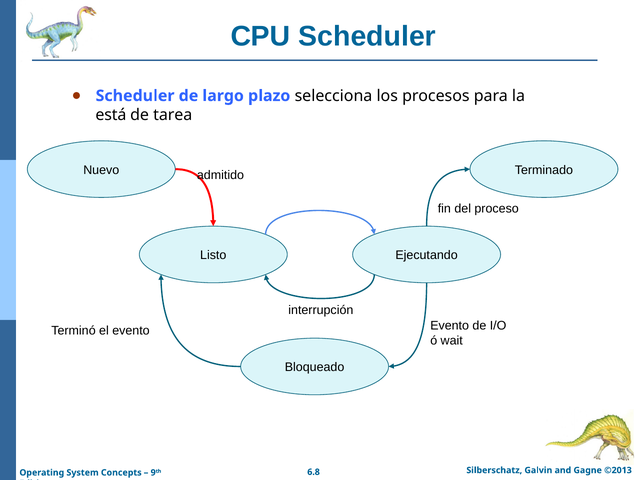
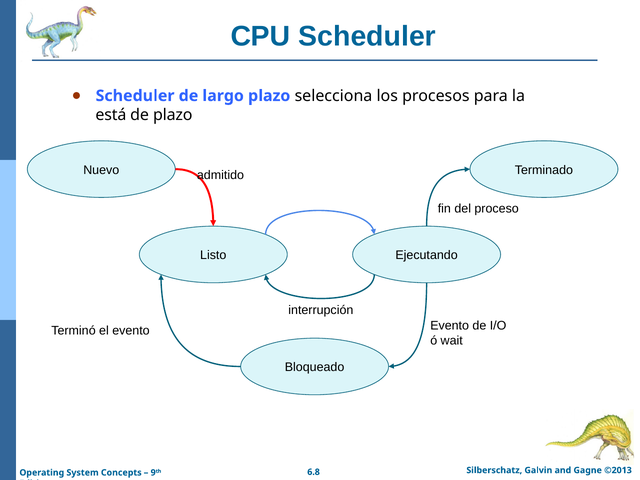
de tarea: tarea -> plazo (173, 115)
